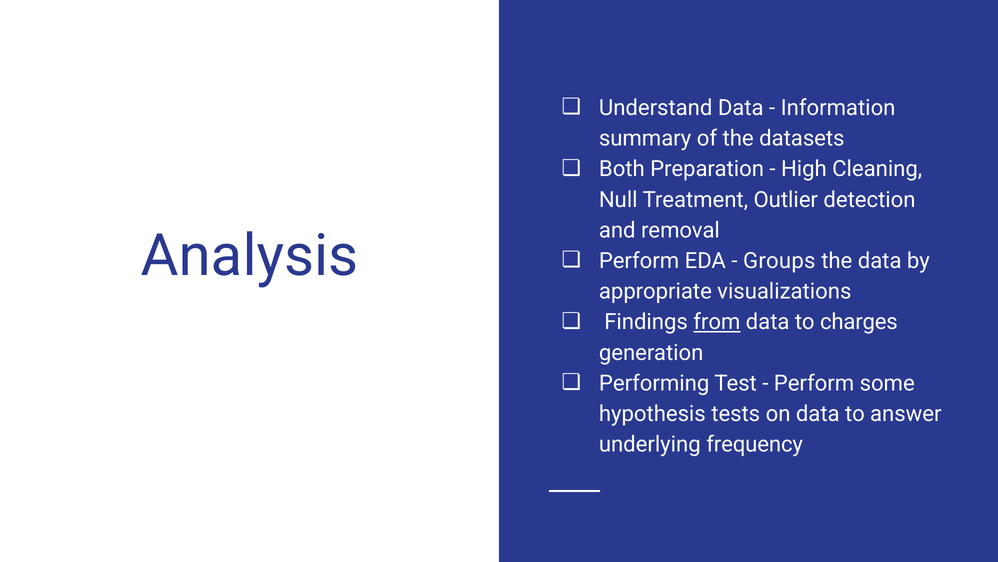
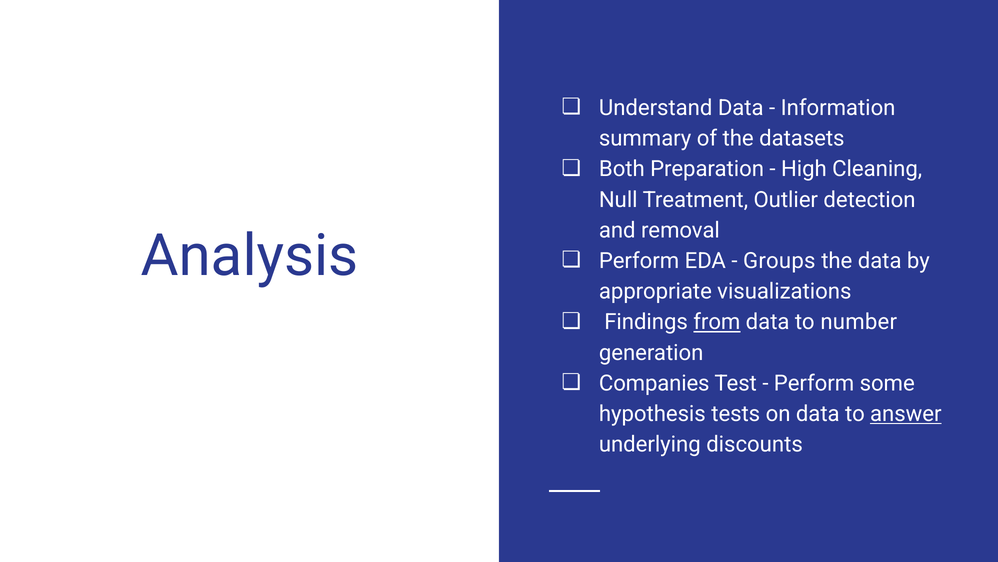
charges: charges -> number (859, 322)
Performing: Performing -> Companies (654, 383)
answer underline: none -> present (906, 414)
frequency: frequency -> discounts (755, 444)
